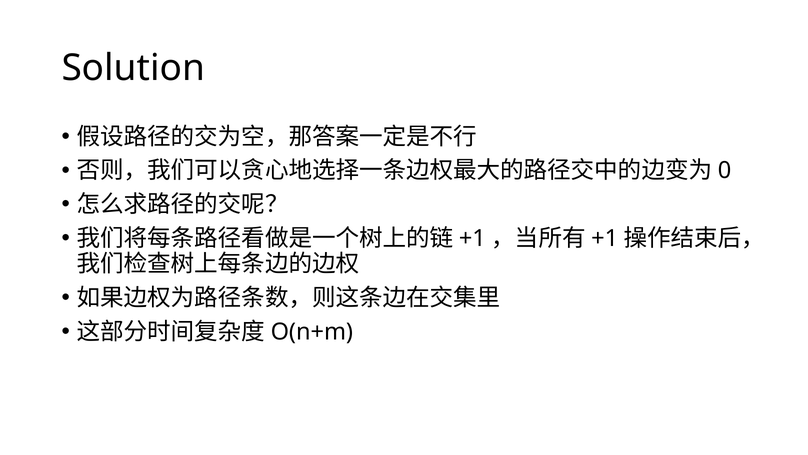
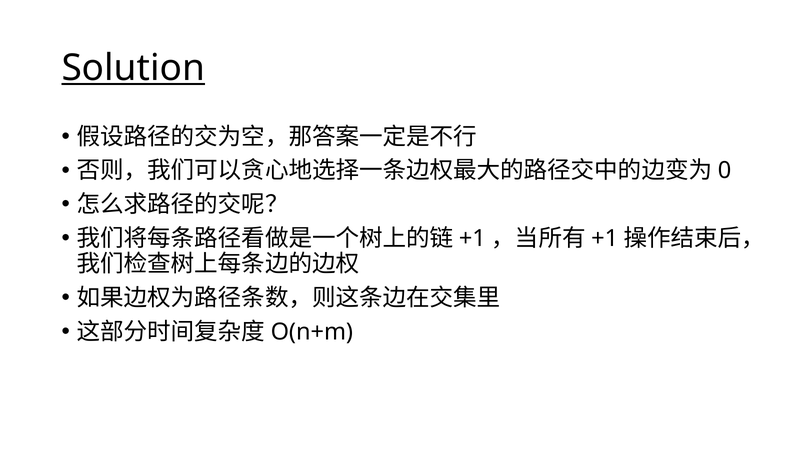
Solution underline: none -> present (133, 68)
